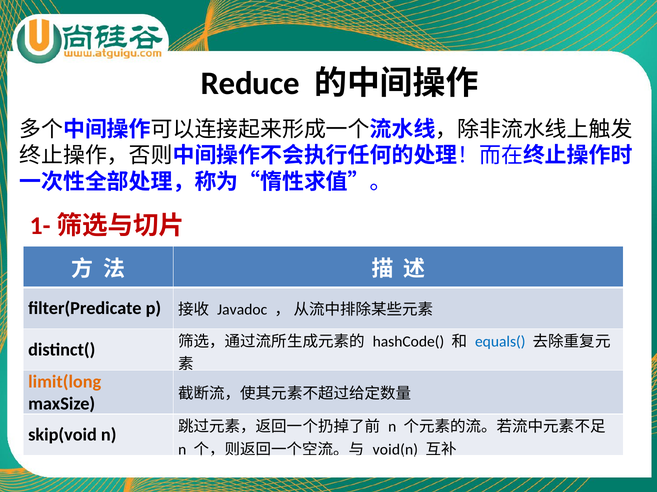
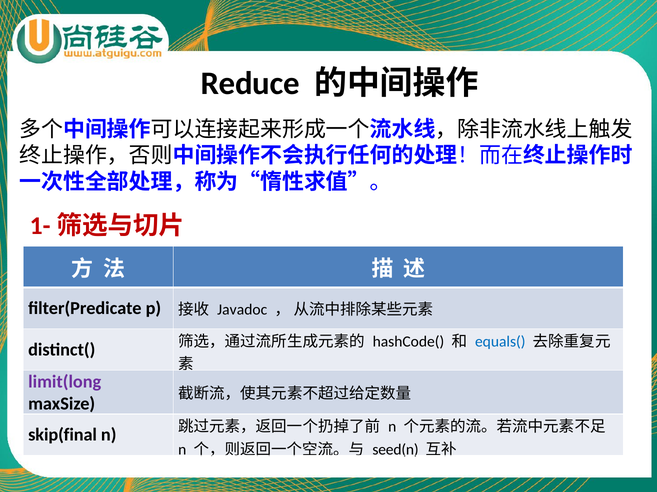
limit(long colour: orange -> purple (65, 382)
skip(void: skip(void -> skip(final (63, 435)
void(n: void(n -> seed(n (396, 450)
